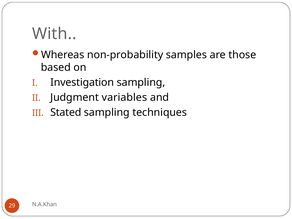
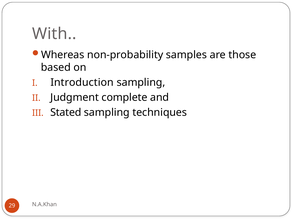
Investigation: Investigation -> Introduction (82, 82)
variables: variables -> complete (124, 97)
